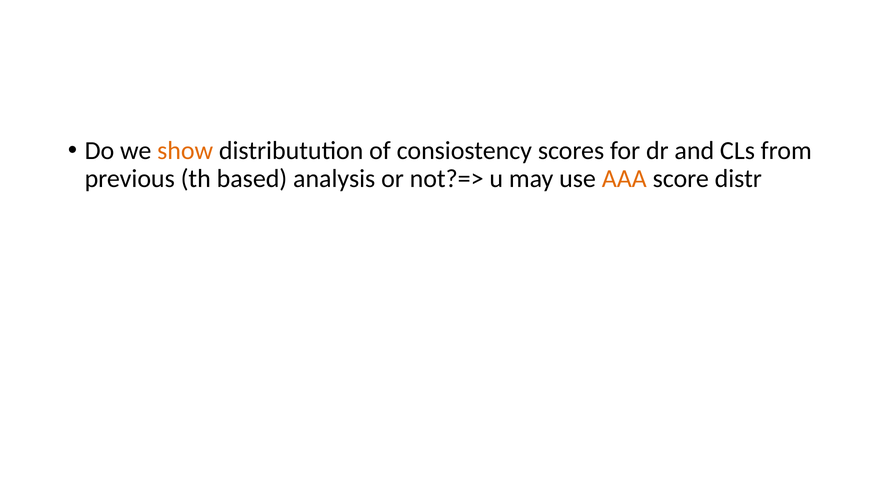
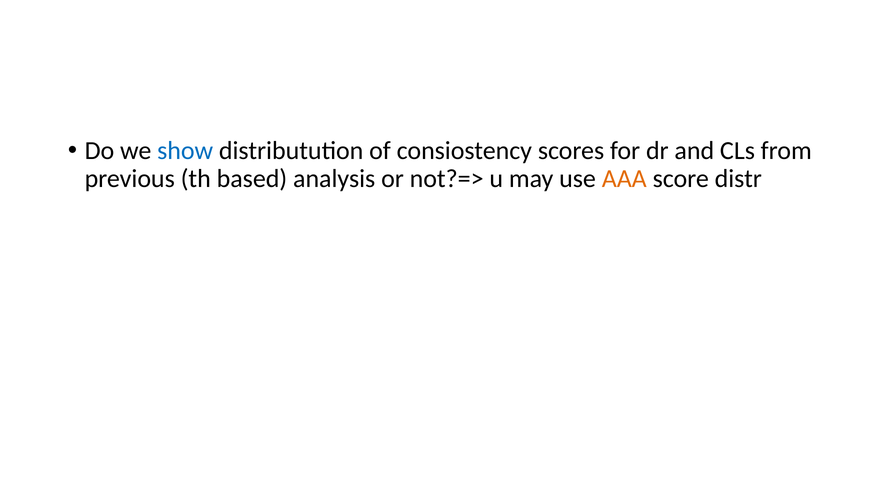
show colour: orange -> blue (185, 151)
